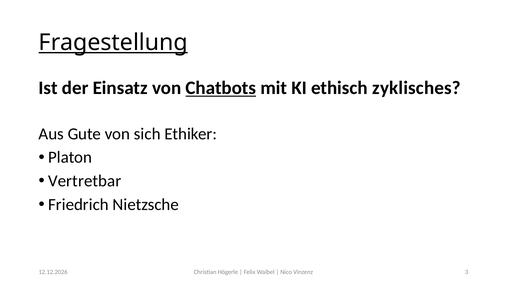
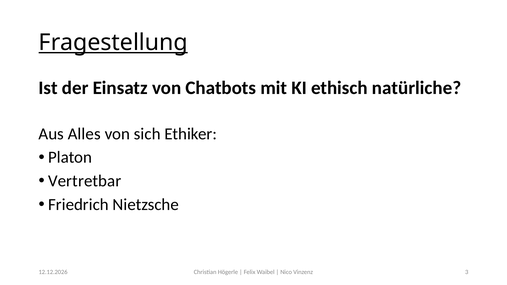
Chatbots underline: present -> none (221, 88)
zyklisches: zyklisches -> natürliche (417, 88)
Gute: Gute -> Alles (84, 134)
